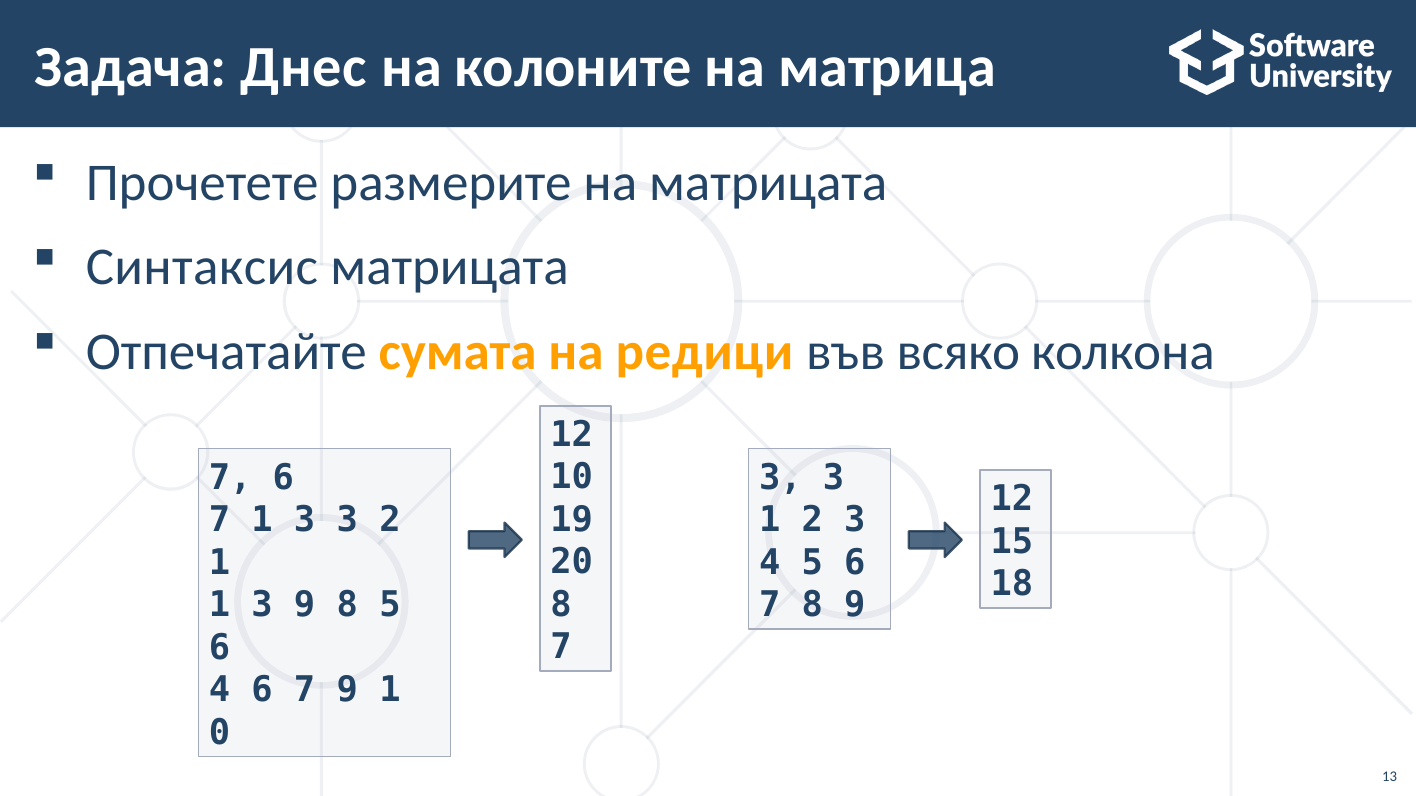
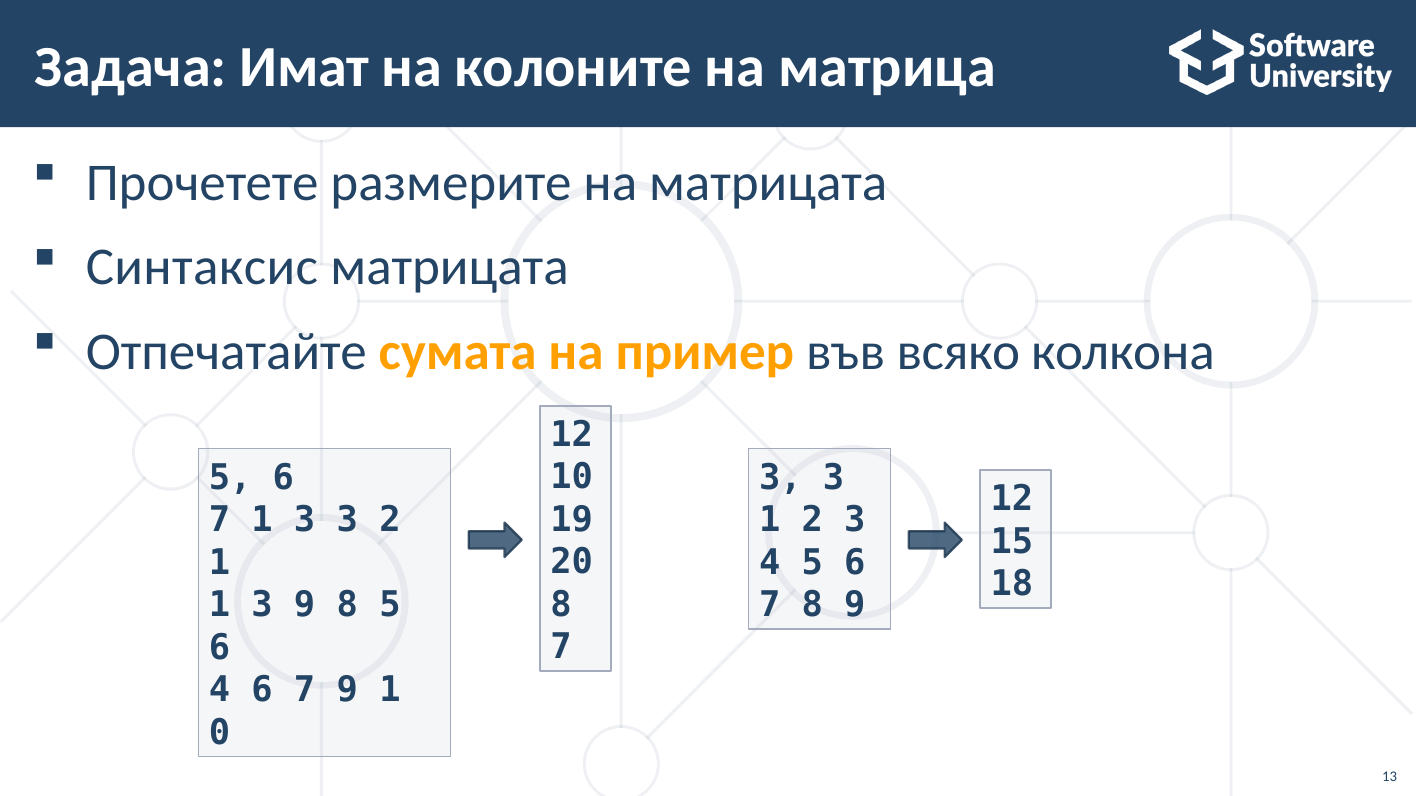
Днес: Днес -> Имат (304, 67)
редици: редици -> пример (705, 352)
7: 7 -> 5 (230, 478)
